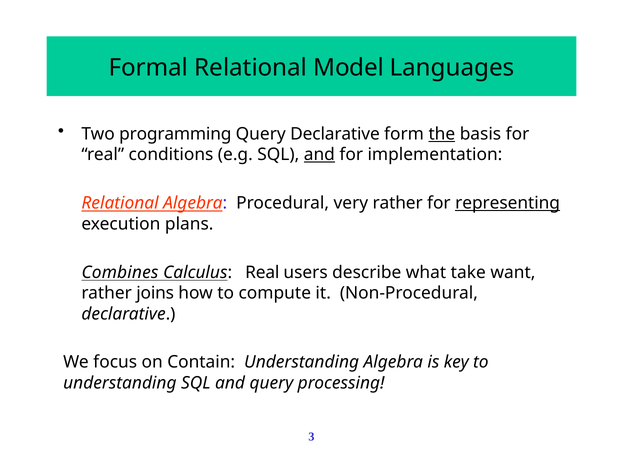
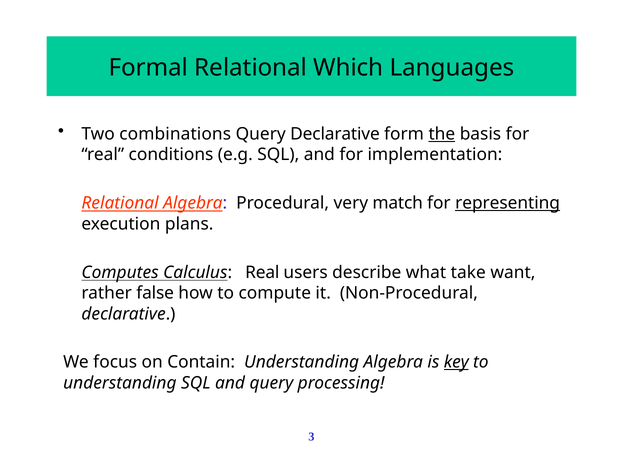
Model: Model -> Which (348, 68)
programming: programming -> combinations (175, 134)
and underline: present -> none (319, 155)
very rather: rather -> match (398, 203)
Combines: Combines -> Computes (120, 273)
joins: joins -> false (155, 293)
key underline: none -> present (456, 362)
